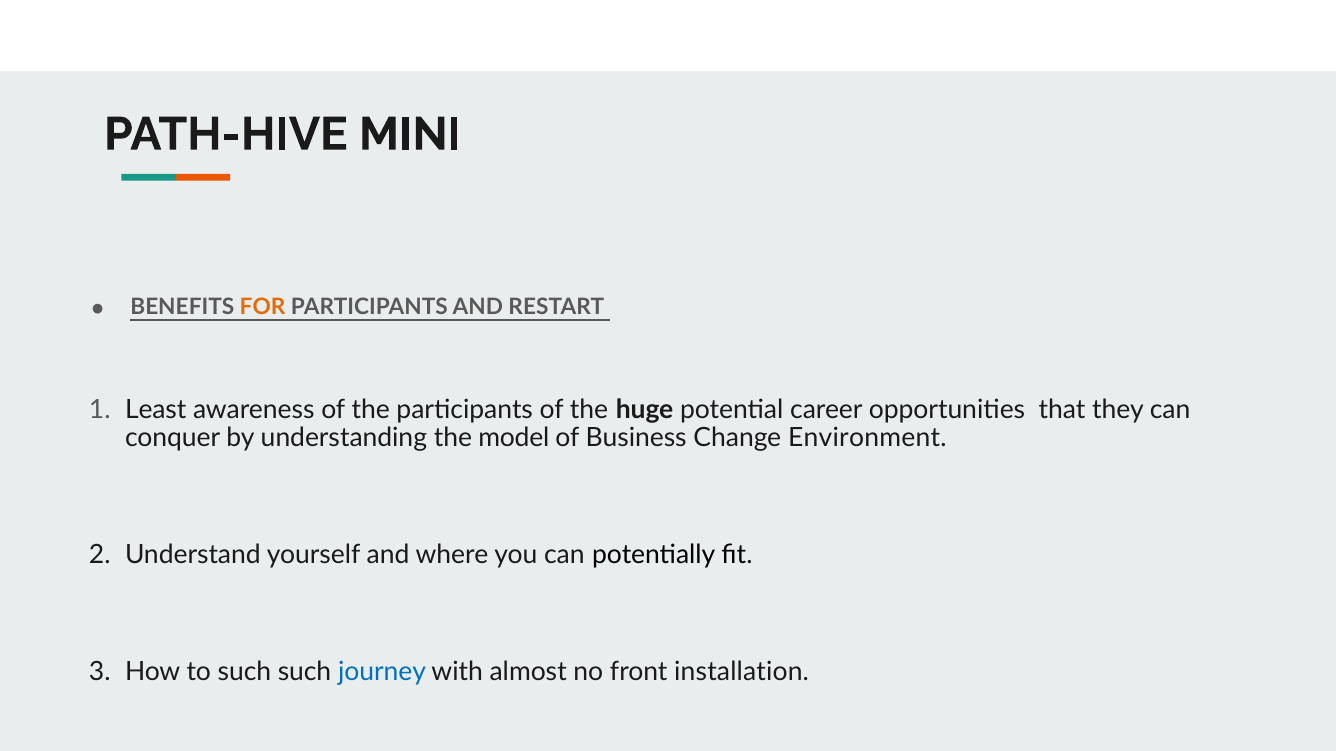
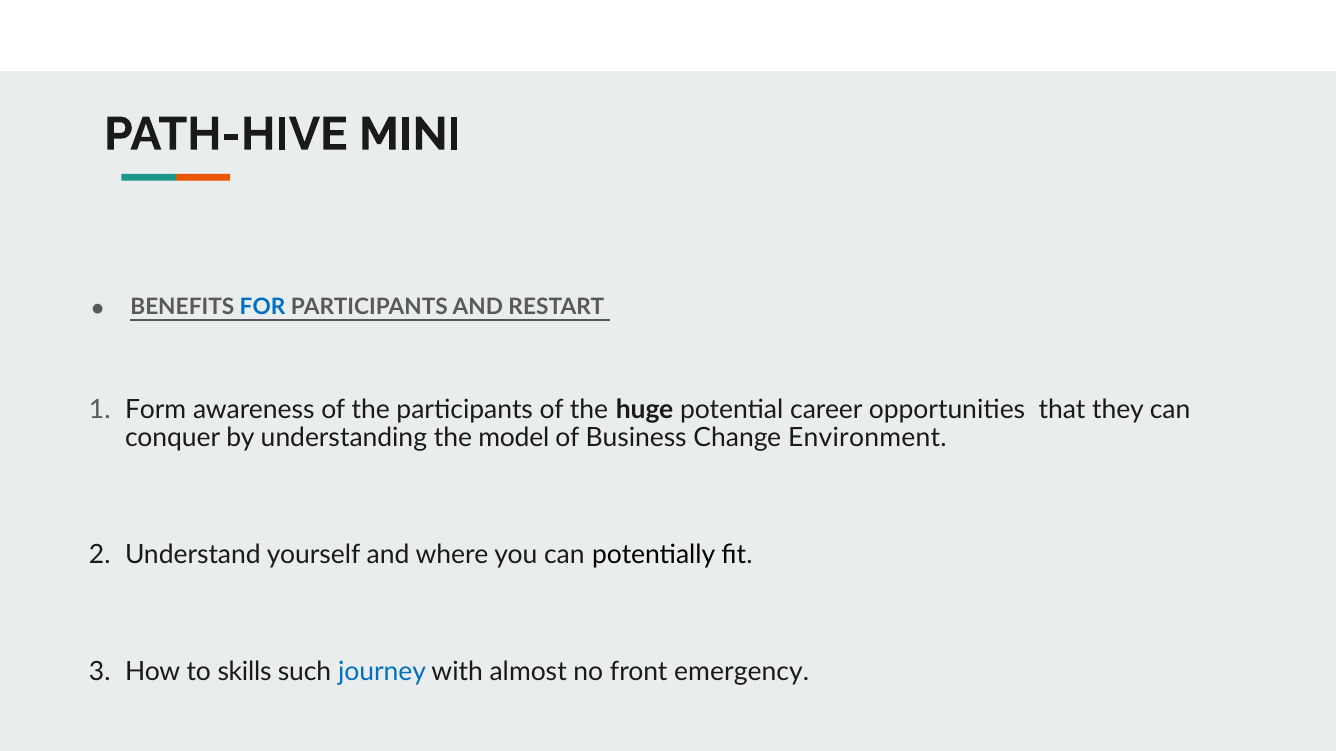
FOR colour: orange -> blue (263, 307)
Least: Least -> Form (156, 410)
to such: such -> skills (245, 673)
installation: installation -> emergency (742, 673)
